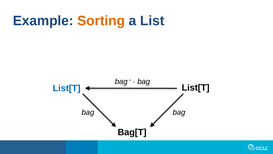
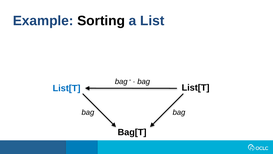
Sorting colour: orange -> black (101, 21)
